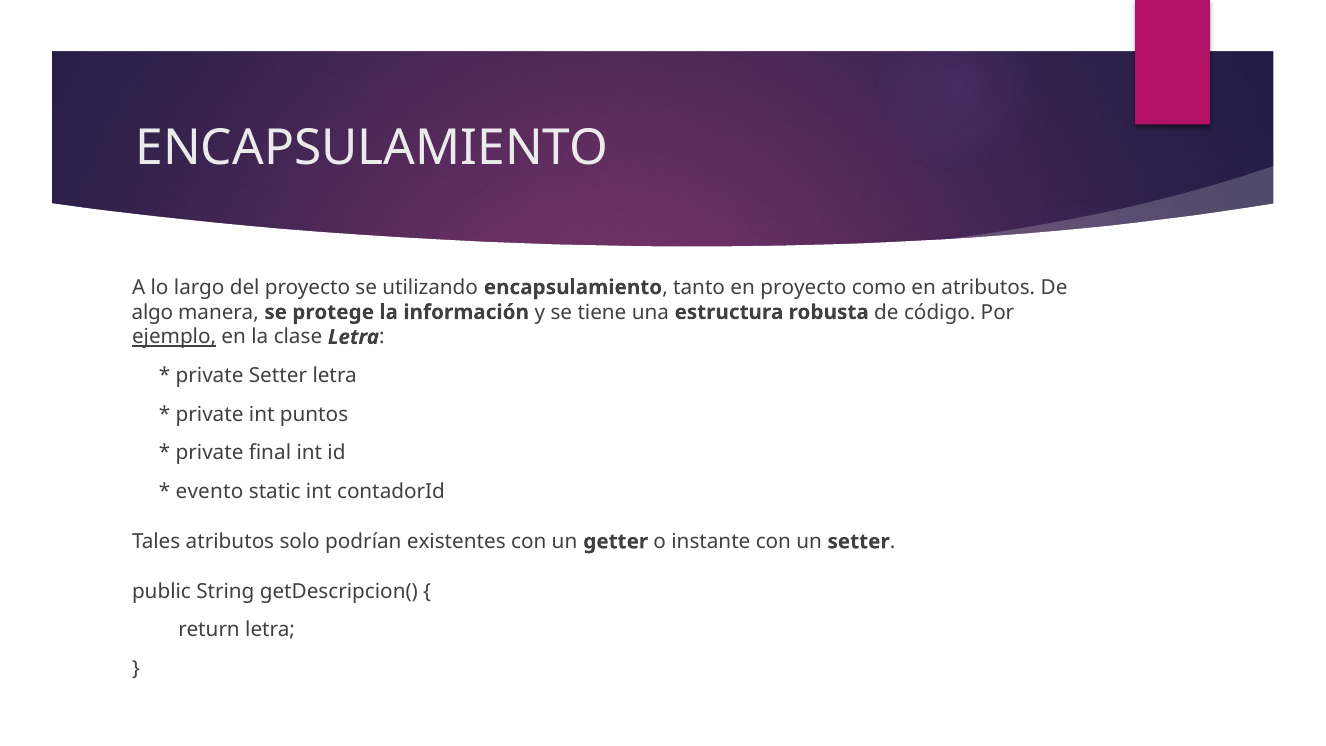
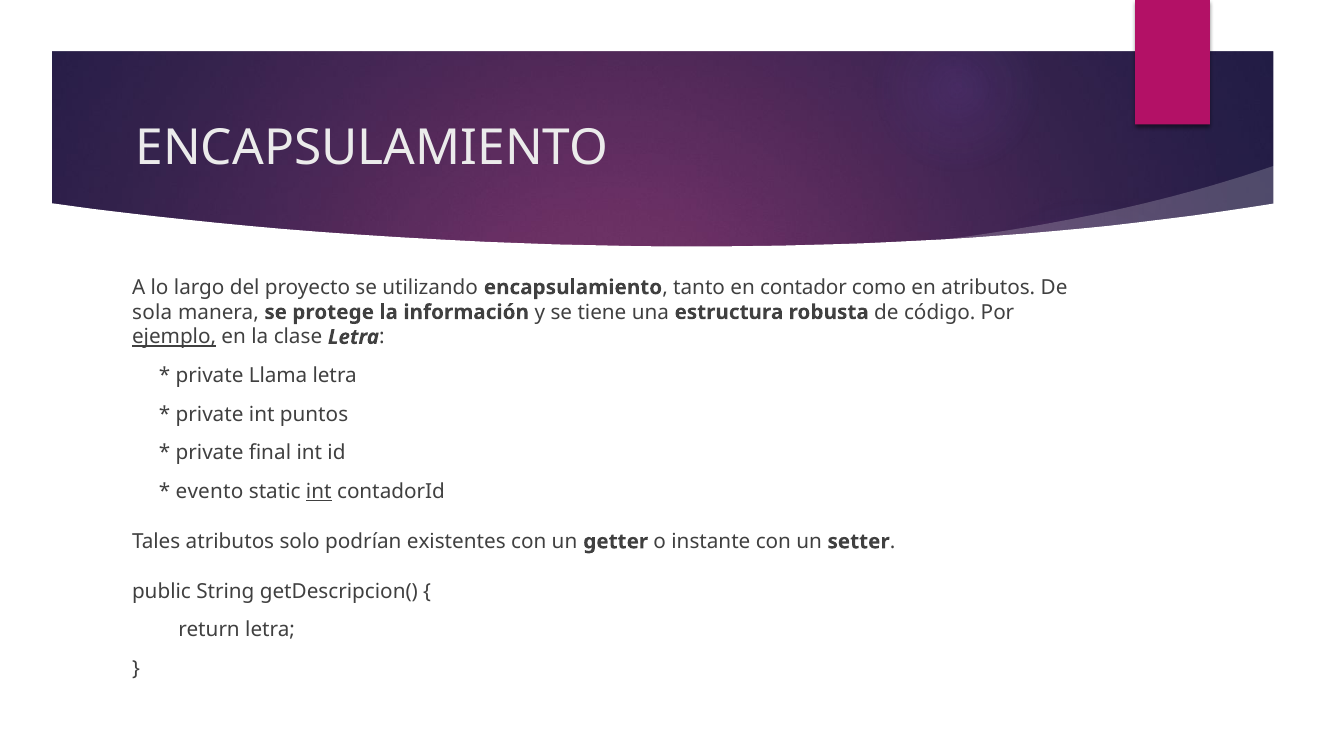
en proyecto: proyecto -> contador (803, 287)
algo: algo -> sola (152, 312)
private Setter: Setter -> Llama (278, 376)
int underline: none -> present (319, 492)
